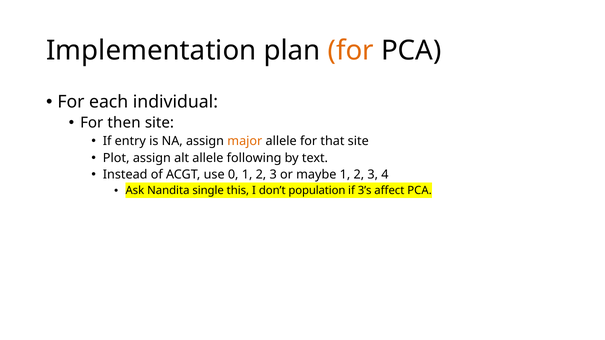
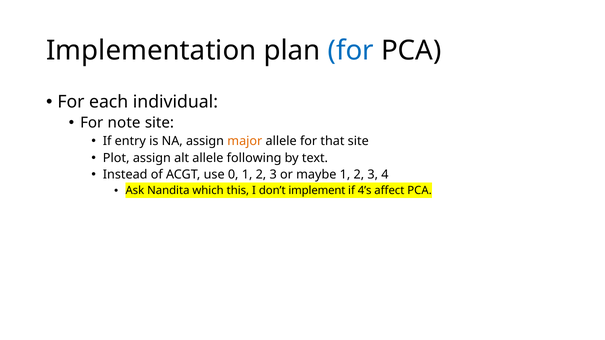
for colour: orange -> blue (351, 51)
then: then -> note (124, 123)
single: single -> which (208, 191)
population: population -> implement (317, 191)
3’s: 3’s -> 4’s (365, 191)
